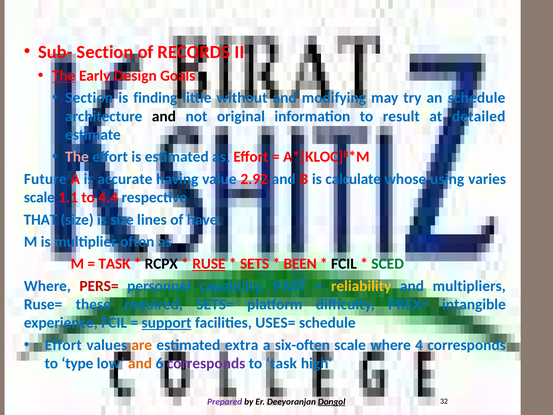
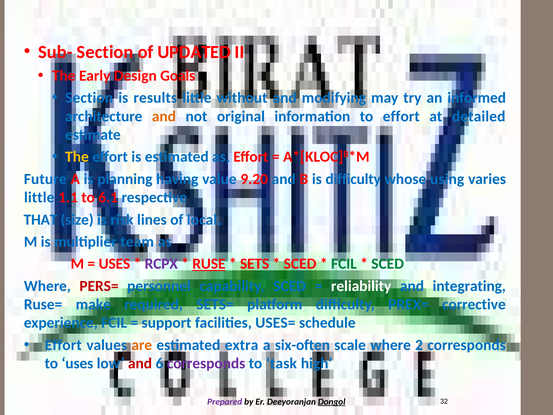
RECORDS: RECORDS -> UPDATED (194, 52)
The underline: present -> none (64, 76)
finding: finding -> results (155, 98)
an schedule: schedule -> informed (477, 98)
and colour: black -> orange (164, 116)
to result: result -> effort (401, 116)
The colour: pink -> yellow (77, 157)
accurate: accurate -> planning (125, 179)
2.92: 2.92 -> 9.20 (254, 179)
is calculate: calculate -> difficulty (353, 179)
scale: scale -> little (39, 197)
4.4: 4.4 -> 6.1 (108, 197)
is size: size -> risk (122, 219)
have: have -> local (204, 219)
often: often -> team (137, 242)
TASK: TASK -> USES (114, 264)
RCPX colour: black -> purple (161, 264)
BEEN: BEEN -> SCED (300, 264)
FCIL colour: black -> green (344, 264)
capability PAST: PAST -> SCED (290, 286)
reliability colour: yellow -> white (361, 286)
multipliers: multipliers -> integrating (469, 286)
these: these -> make (93, 304)
intangible: intangible -> corrective (474, 304)
support underline: present -> none (167, 323)
4: 4 -> 2 (419, 345)
to type: type -> uses (77, 363)
and colour: orange -> red (140, 363)
